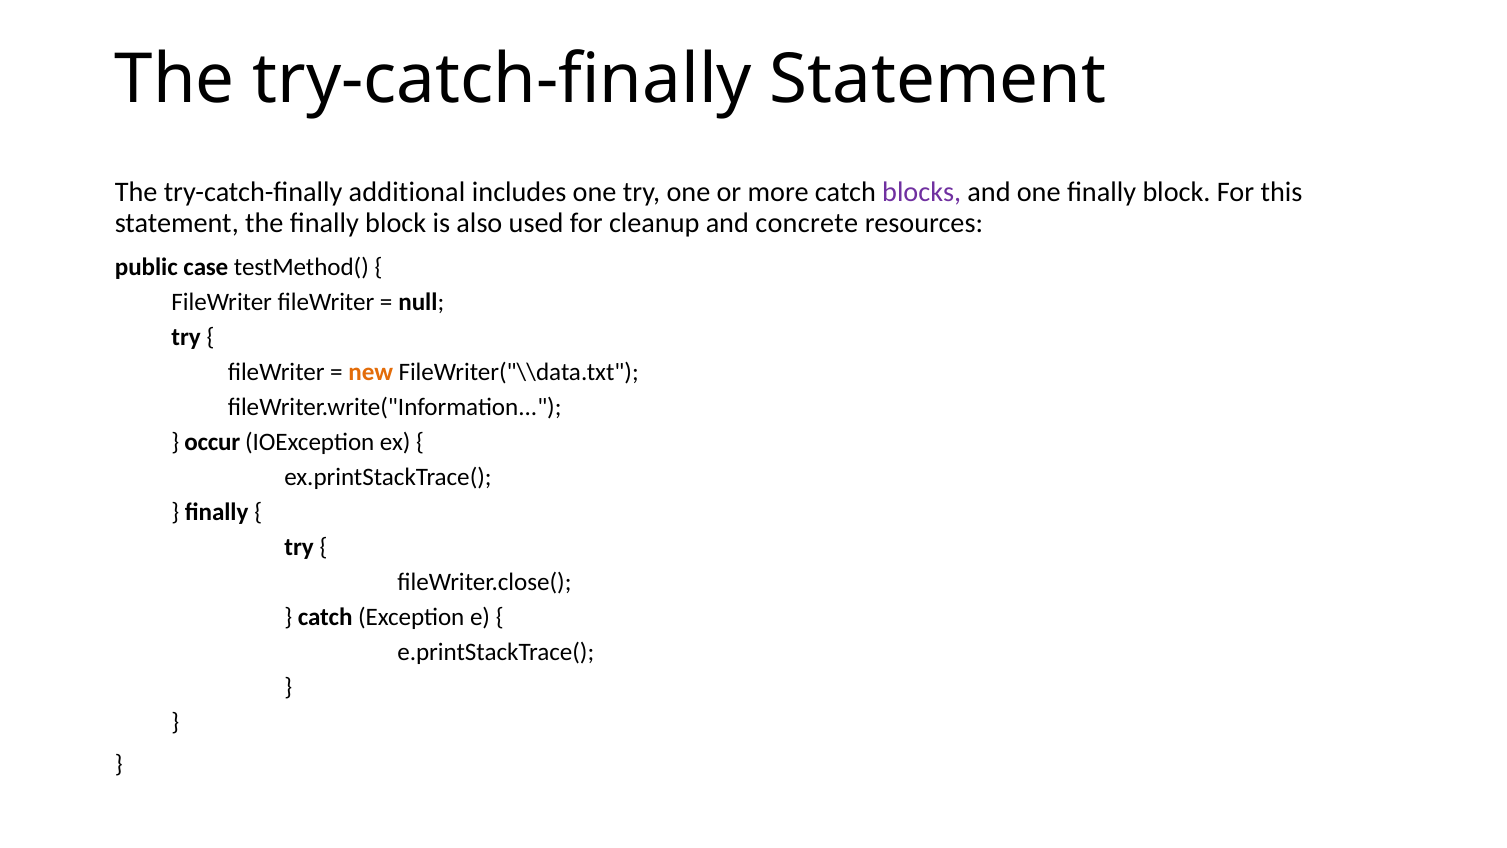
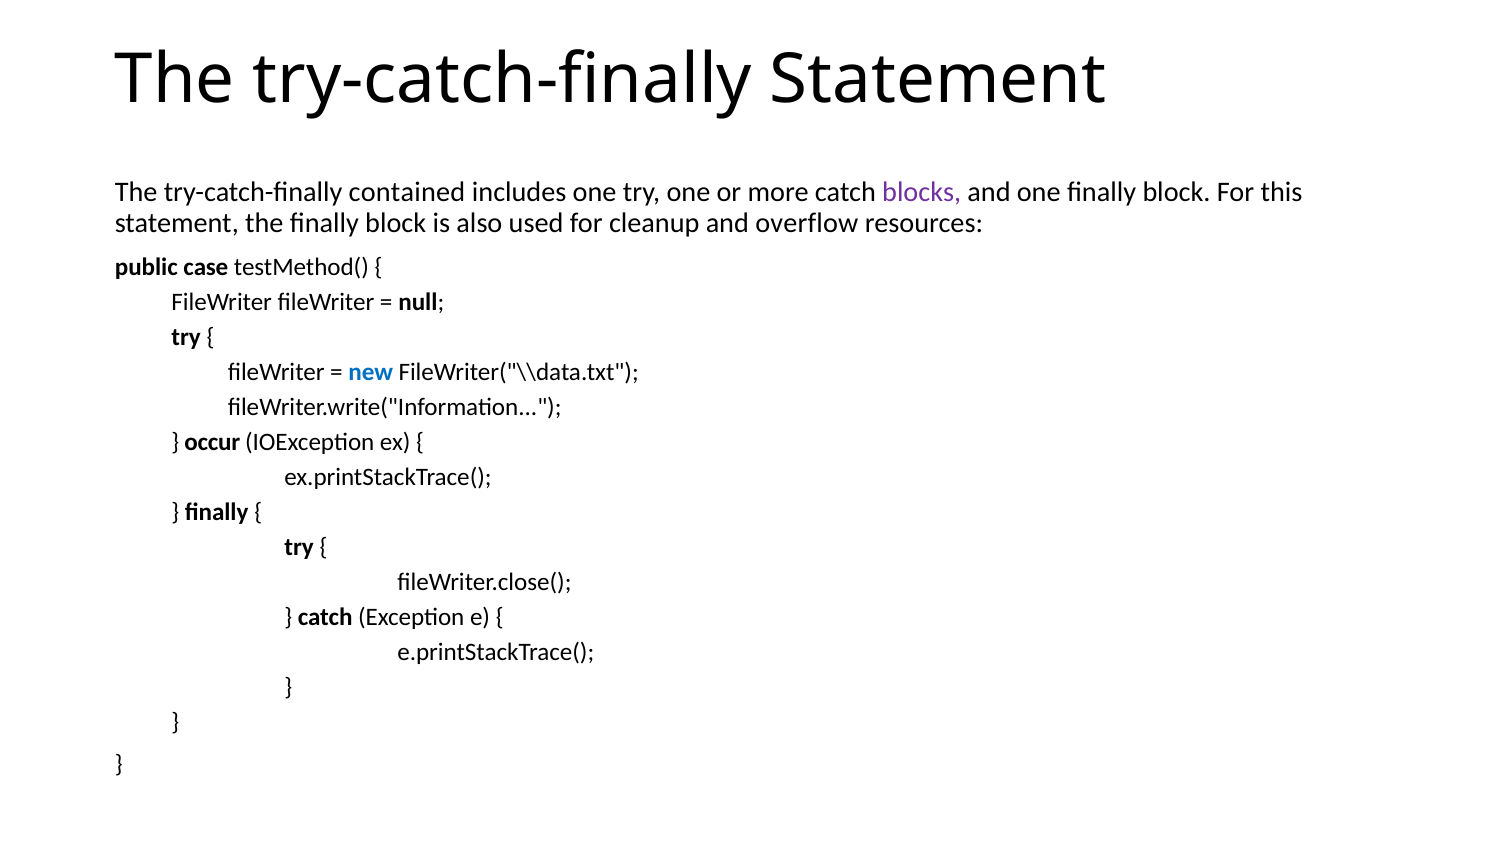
additional: additional -> contained (407, 192)
concrete: concrete -> overflow (807, 223)
new colour: orange -> blue (371, 372)
